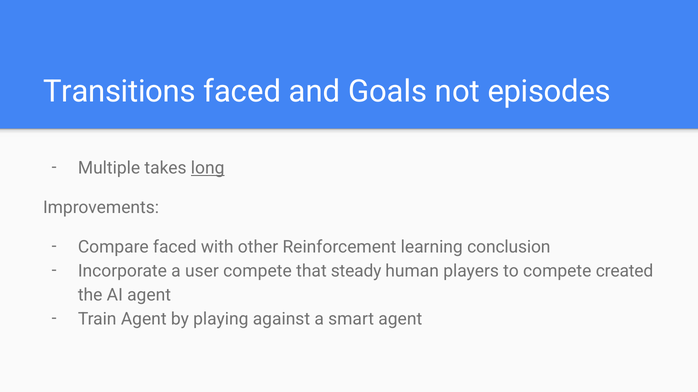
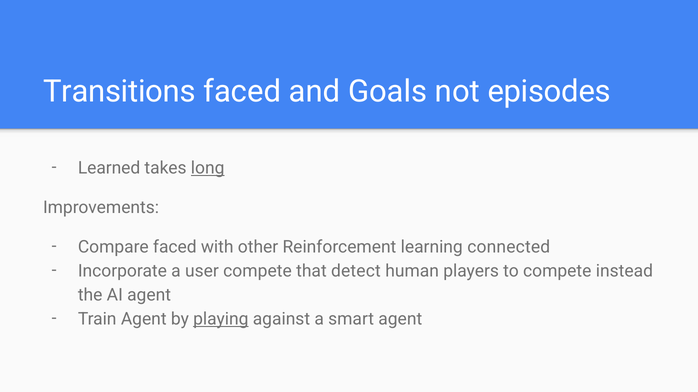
Multiple: Multiple -> Learned (109, 168)
conclusion: conclusion -> connected (509, 247)
steady: steady -> detect (356, 272)
created: created -> instead (624, 272)
playing underline: none -> present (221, 320)
